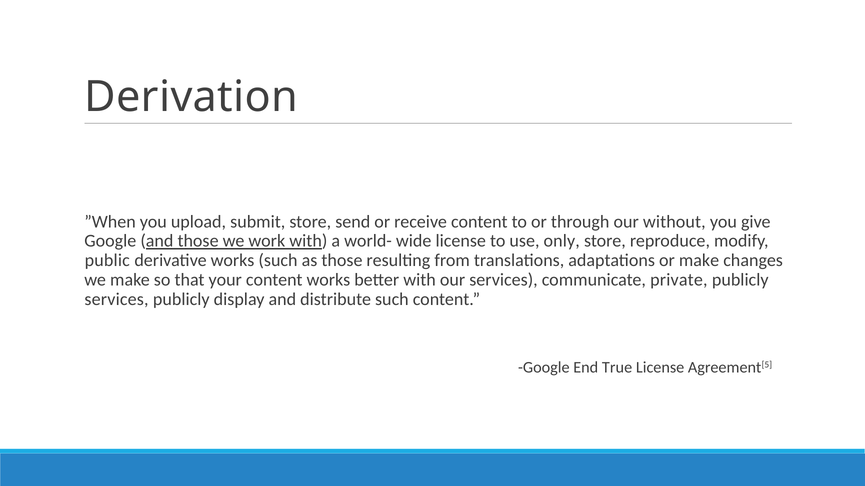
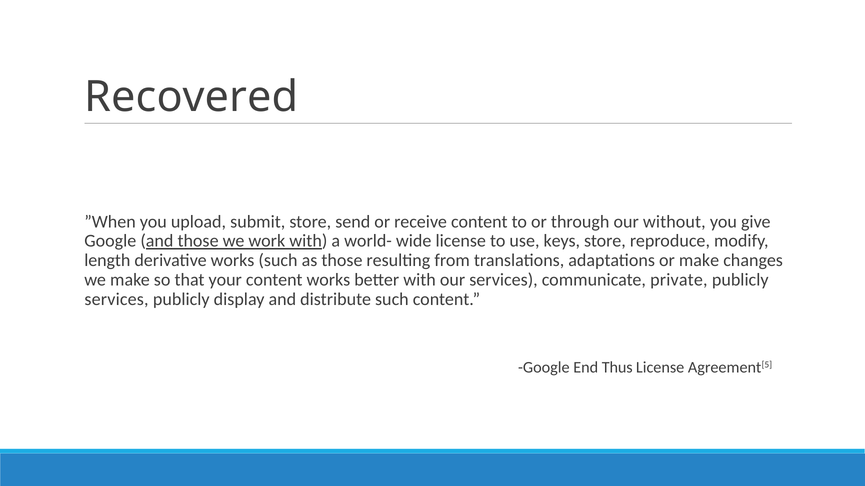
Derivation: Derivation -> Recovered (191, 97)
only: only -> keys (562, 241)
public: public -> length (107, 261)
True: True -> Thus (617, 368)
